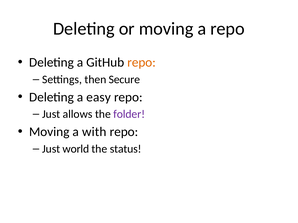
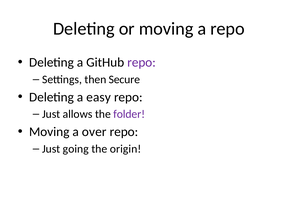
repo colour: orange -> purple (142, 63)
with: with -> over (94, 132)
world: world -> going (76, 149)
status: status -> origin (126, 149)
